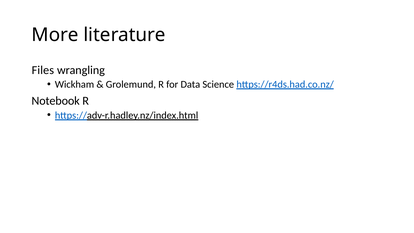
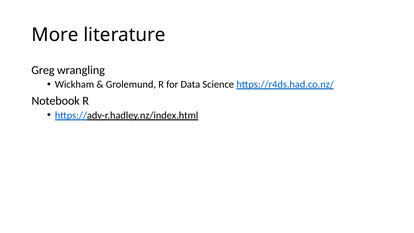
Files: Files -> Greg (43, 70)
